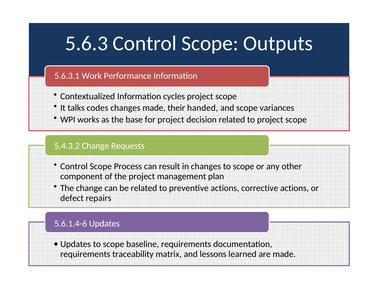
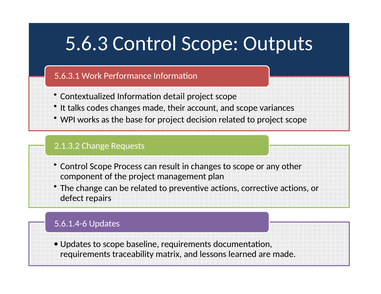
cycles: cycles -> detail (174, 96)
handed: handed -> account (203, 108)
5.4.3.2: 5.4.3.2 -> 2.1.3.2 (67, 146)
